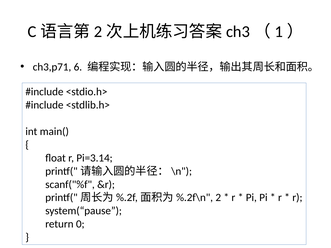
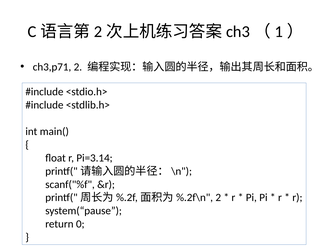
ch3,p71 6: 6 -> 2 (78, 67)
